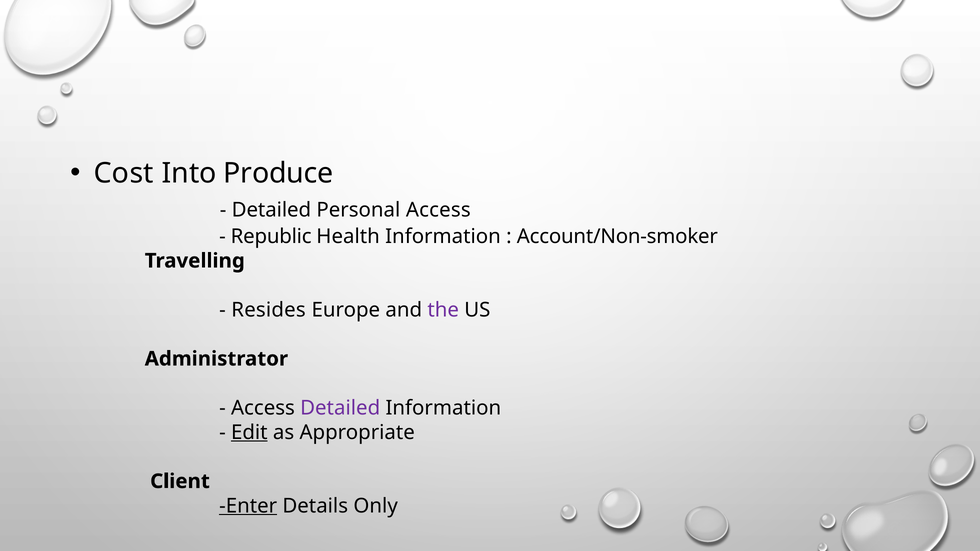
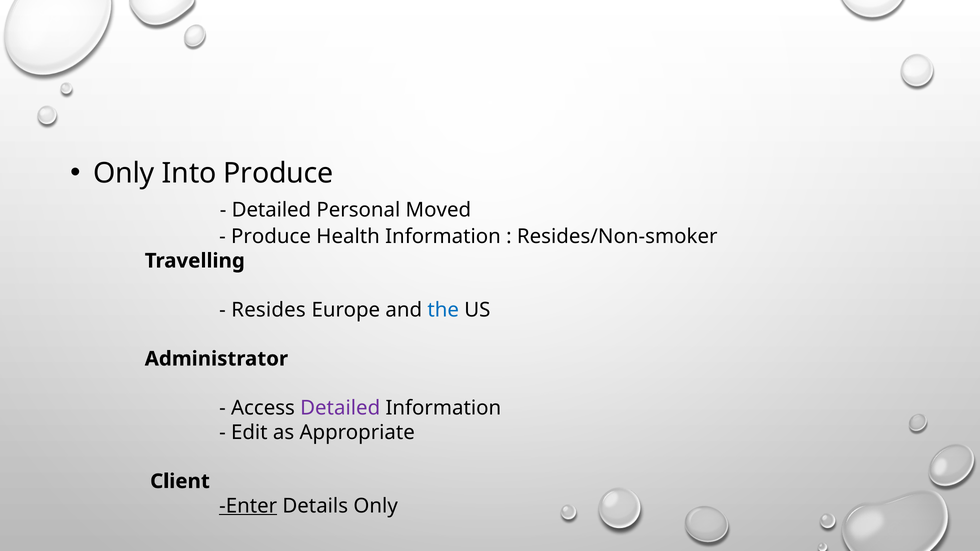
Cost: Cost -> Only (124, 173)
Personal Access: Access -> Moved (438, 210)
Republic: Republic -> Produce (271, 236)
Account/Non-smoker: Account/Non-smoker -> Resides/Non-smoker (617, 236)
the colour: purple -> blue (443, 310)
Edit underline: present -> none (249, 433)
